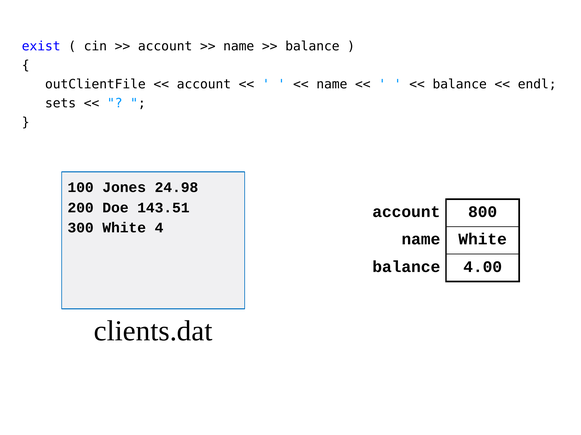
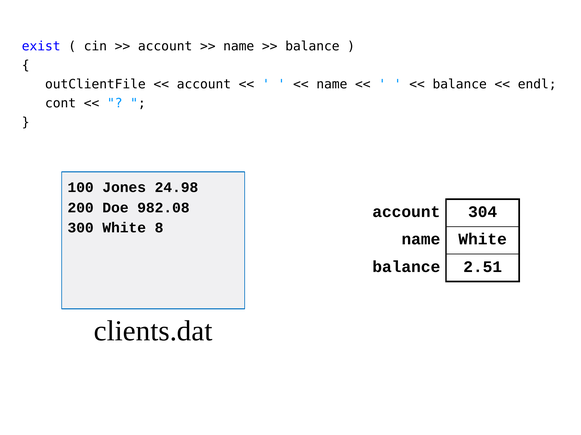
sets: sets -> cont (61, 104)
143.51: 143.51 -> 982.08 (163, 208)
800: 800 -> 304 (483, 212)
4: 4 -> 8 (159, 228)
4.00: 4.00 -> 2.51 (483, 267)
